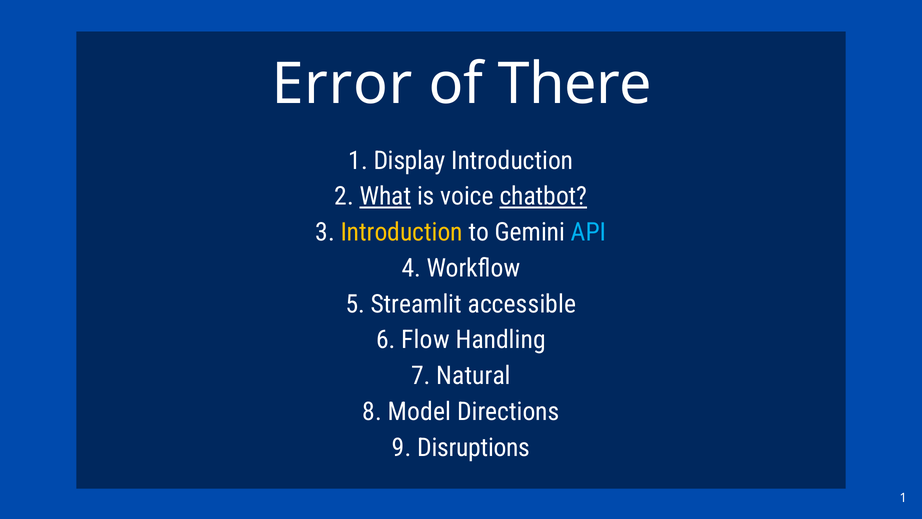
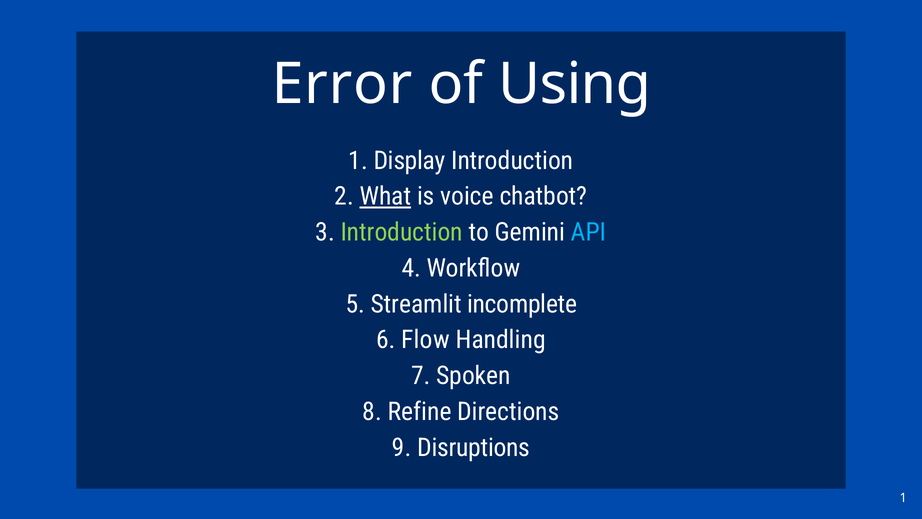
There: There -> Using (575, 84)
chatbot underline: present -> none (543, 196)
Introduction colour: yellow -> light green (402, 232)
accessible: accessible -> incomplete (522, 304)
Natural: Natural -> Spoken (474, 376)
Model: Model -> Refine (420, 411)
